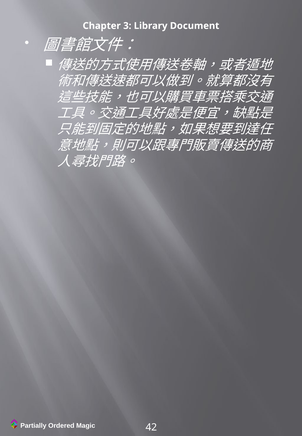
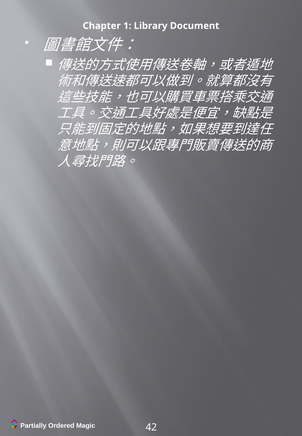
3: 3 -> 1 (127, 26)
